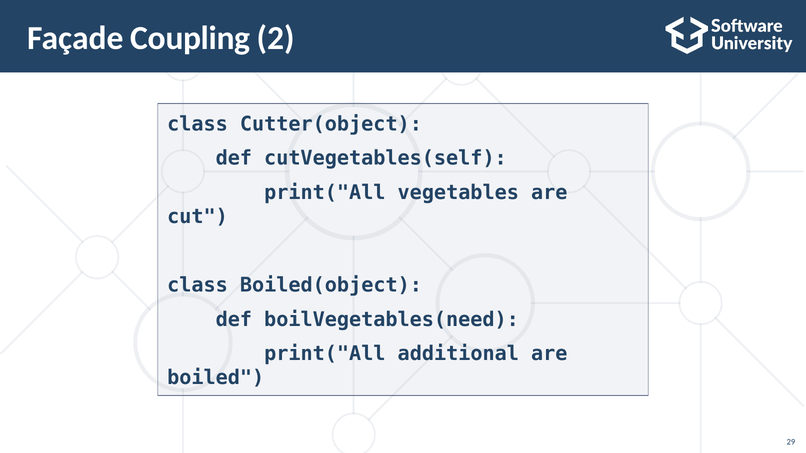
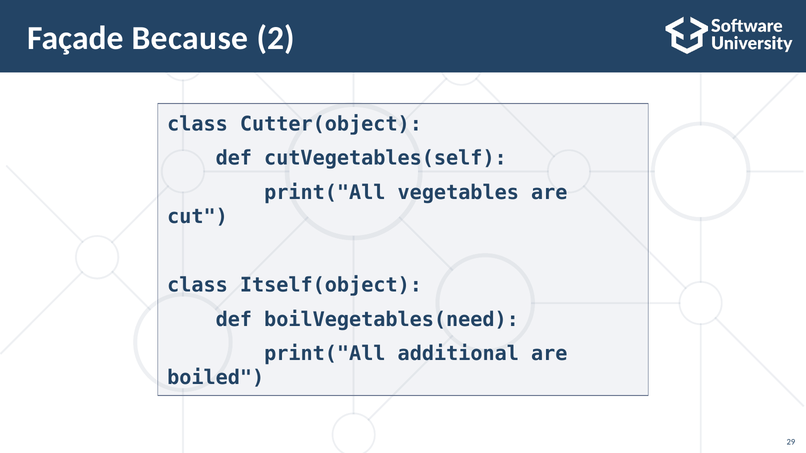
Coupling: Coupling -> Because (190, 38)
Boiled(object: Boiled(object -> Itself(object (331, 285)
